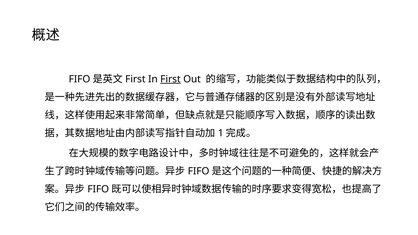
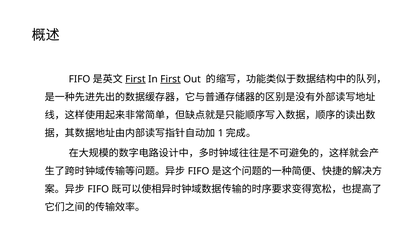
First underline: none -> present (135, 79)
